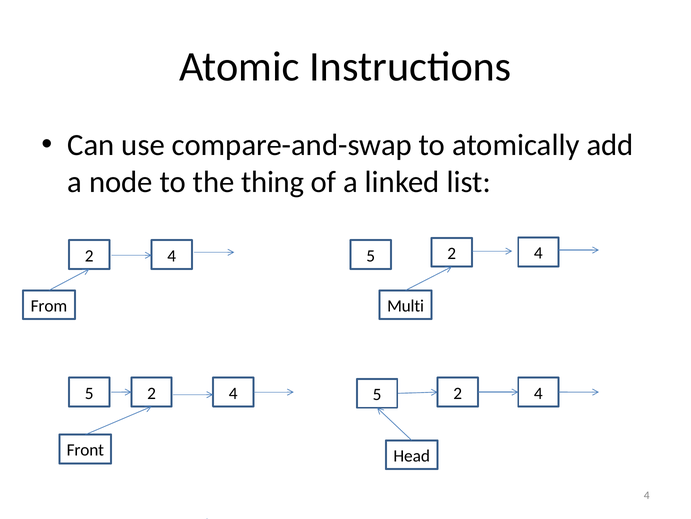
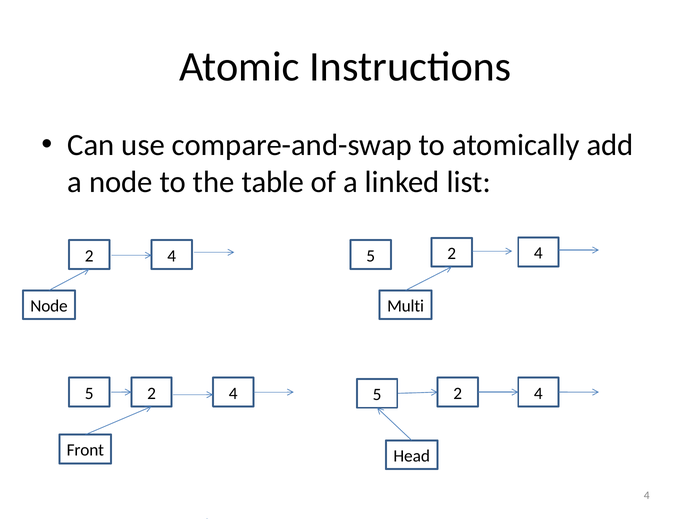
thing: thing -> table (273, 182)
From: From -> Node (49, 306)
